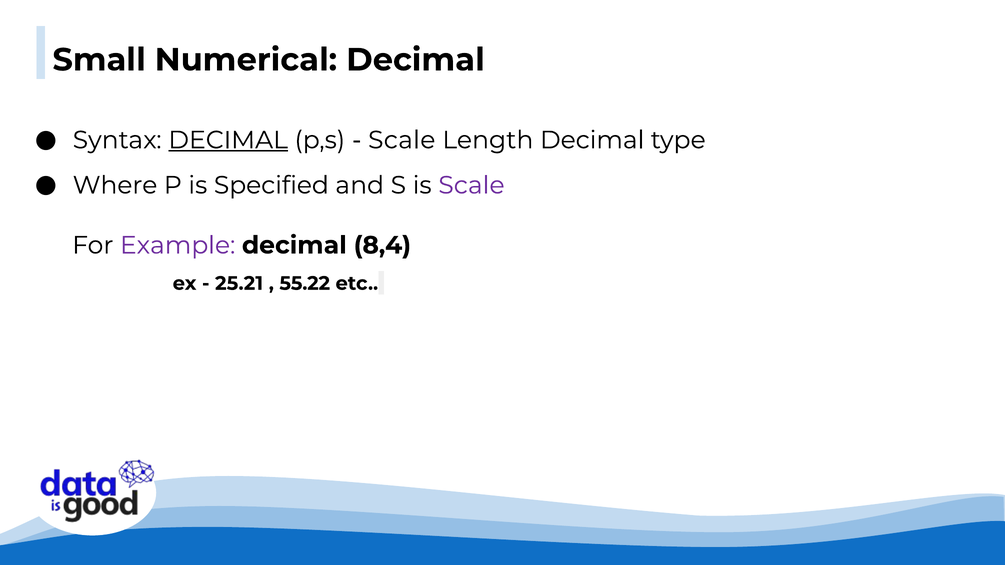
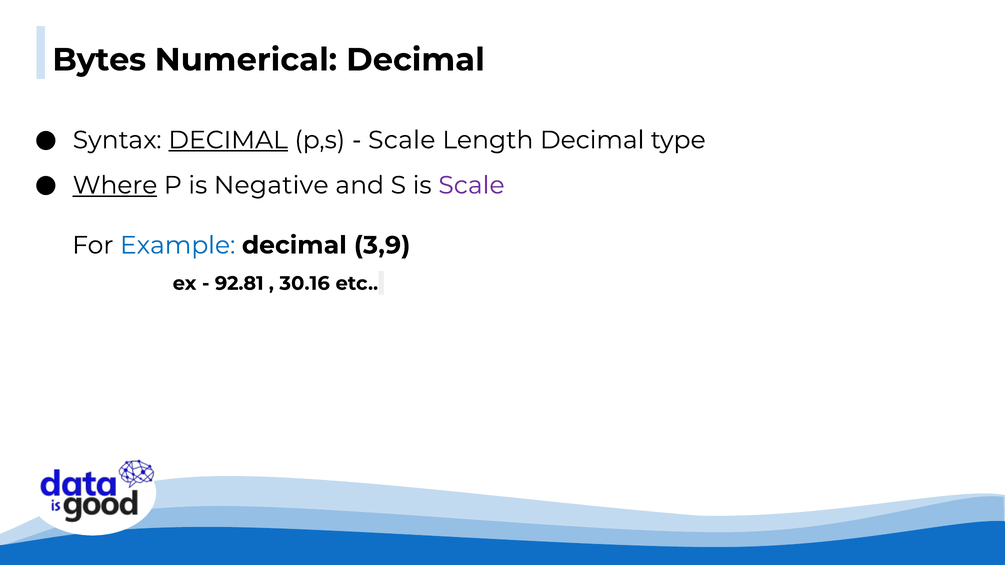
Small: Small -> Bytes (99, 60)
Where underline: none -> present (115, 185)
Specified: Specified -> Negative (271, 185)
Example colour: purple -> blue (178, 245)
8,4: 8,4 -> 3,9 (382, 245)
25.21: 25.21 -> 92.81 (239, 284)
55.22: 55.22 -> 30.16 (305, 284)
